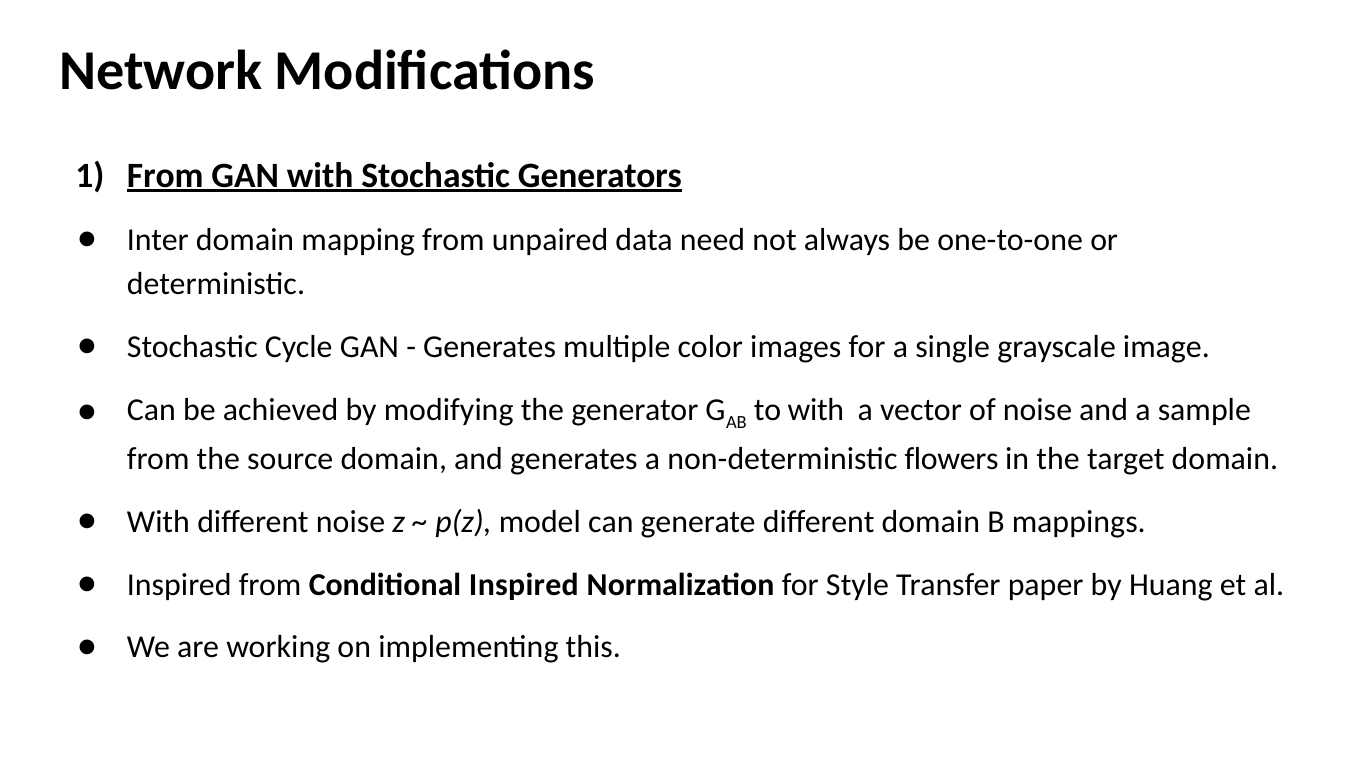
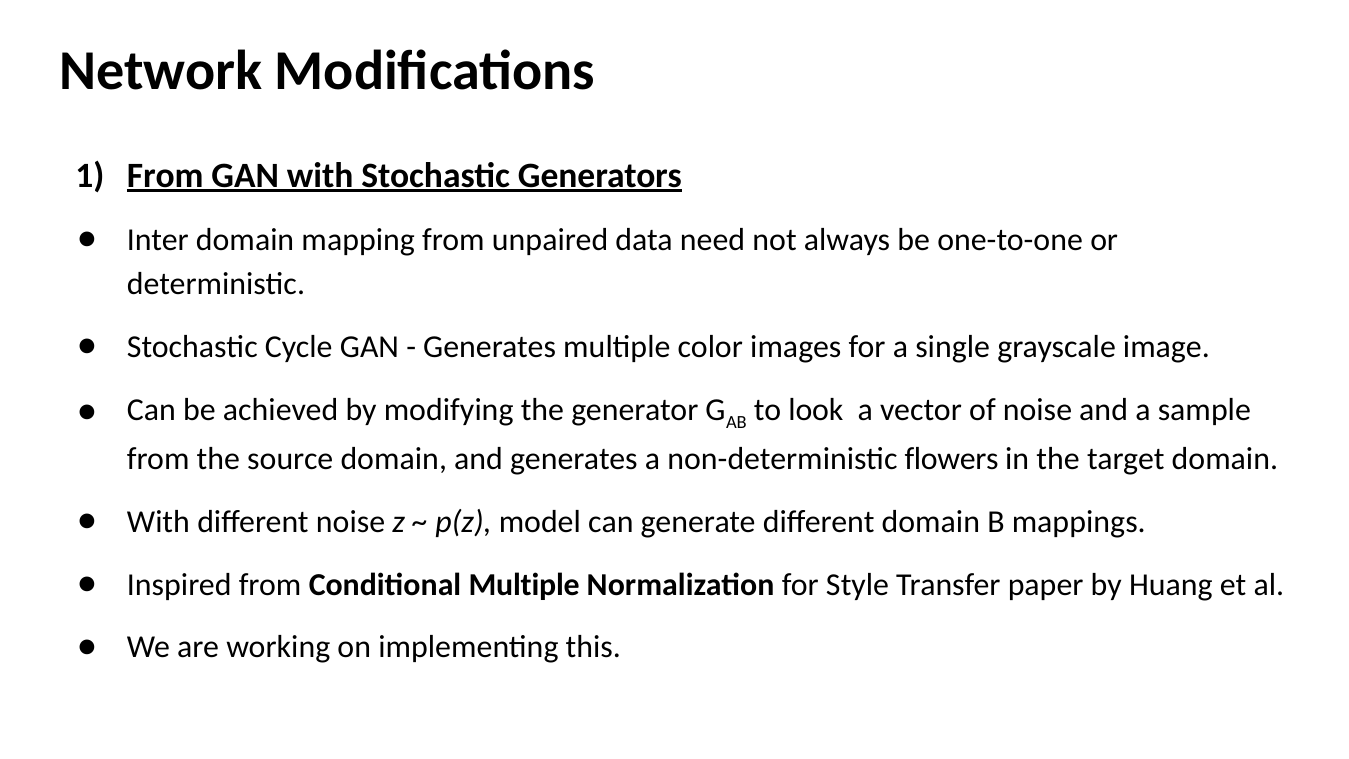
to with: with -> look (816, 410)
Conditional Inspired: Inspired -> Multiple (524, 585)
